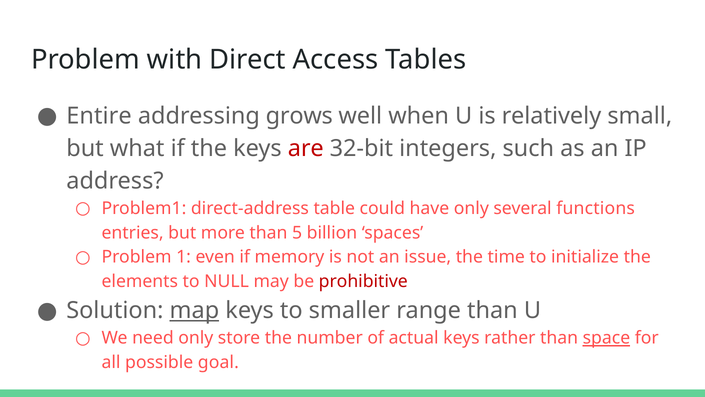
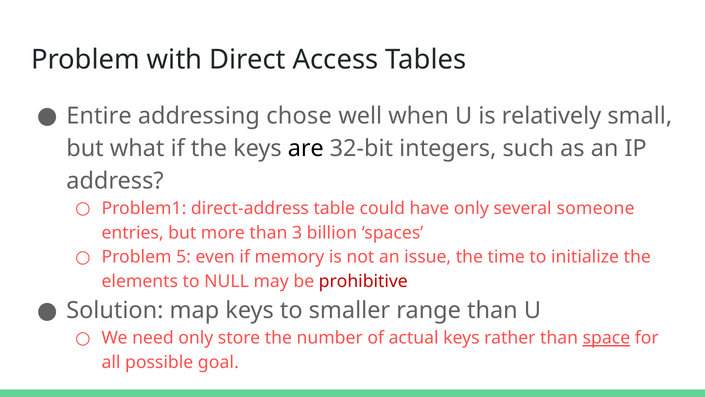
grows: grows -> chose (299, 116)
are colour: red -> black (306, 148)
functions: functions -> someone (596, 208)
5: 5 -> 3 (297, 232)
1: 1 -> 5 (184, 257)
map underline: present -> none (194, 310)
